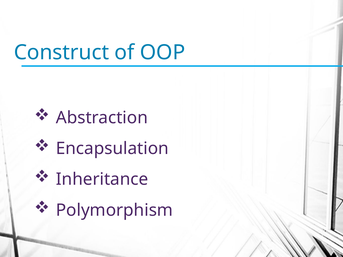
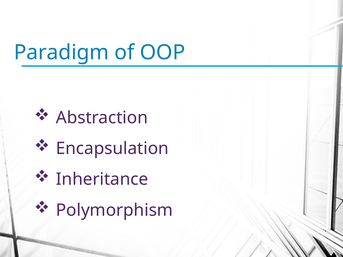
Construct: Construct -> Paradigm (61, 53)
